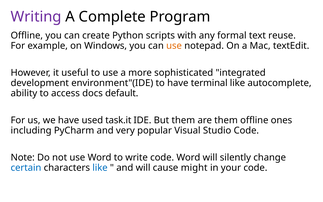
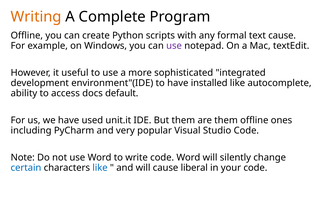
Writing colour: purple -> orange (36, 17)
text reuse: reuse -> cause (282, 36)
use colour: orange -> purple (174, 46)
terminal: terminal -> installed (209, 83)
task.it: task.it -> unit.it (118, 120)
might: might -> liberal (194, 168)
